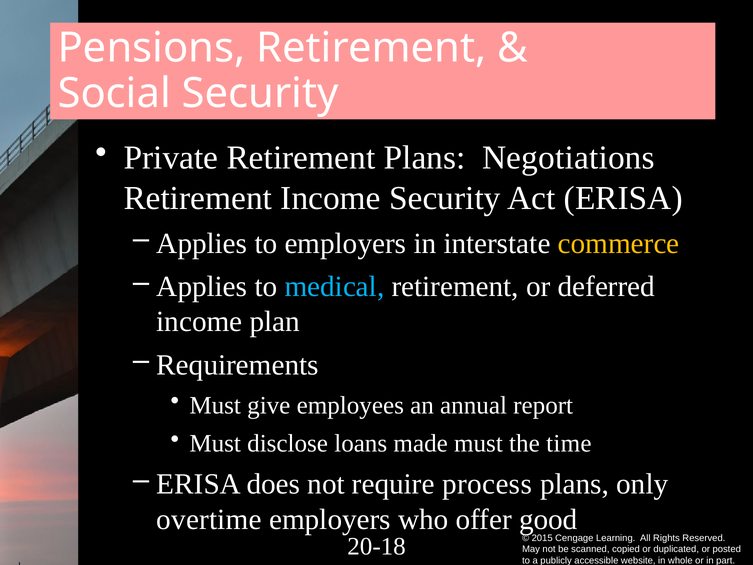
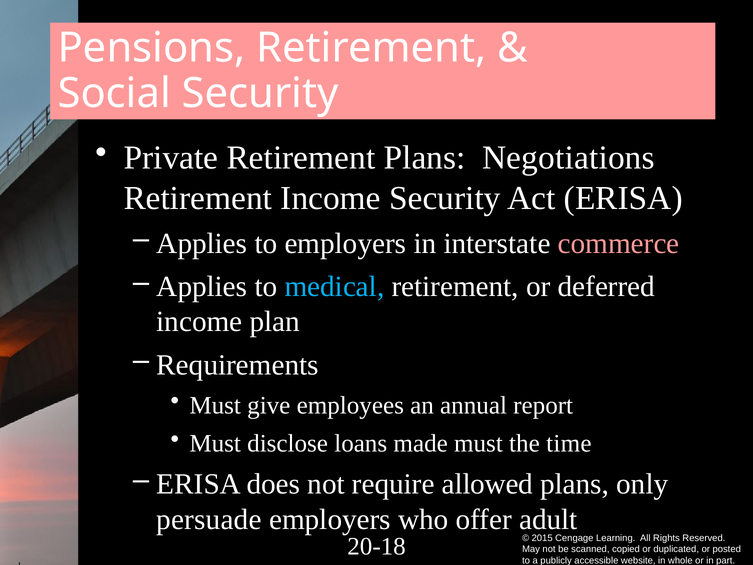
commerce colour: yellow -> pink (619, 243)
process: process -> allowed (488, 484)
overtime: overtime -> persuade (209, 519)
good: good -> adult (548, 519)
